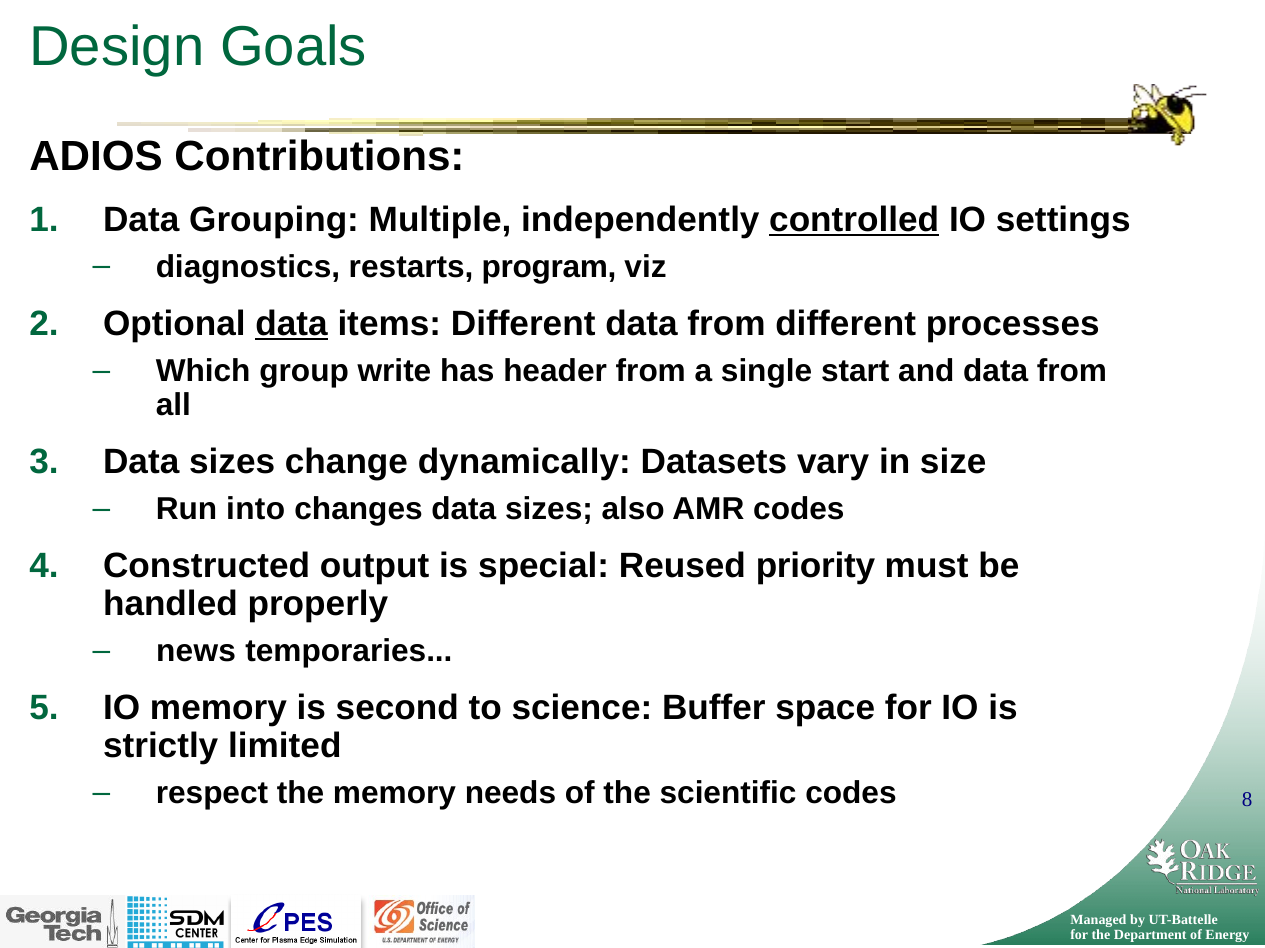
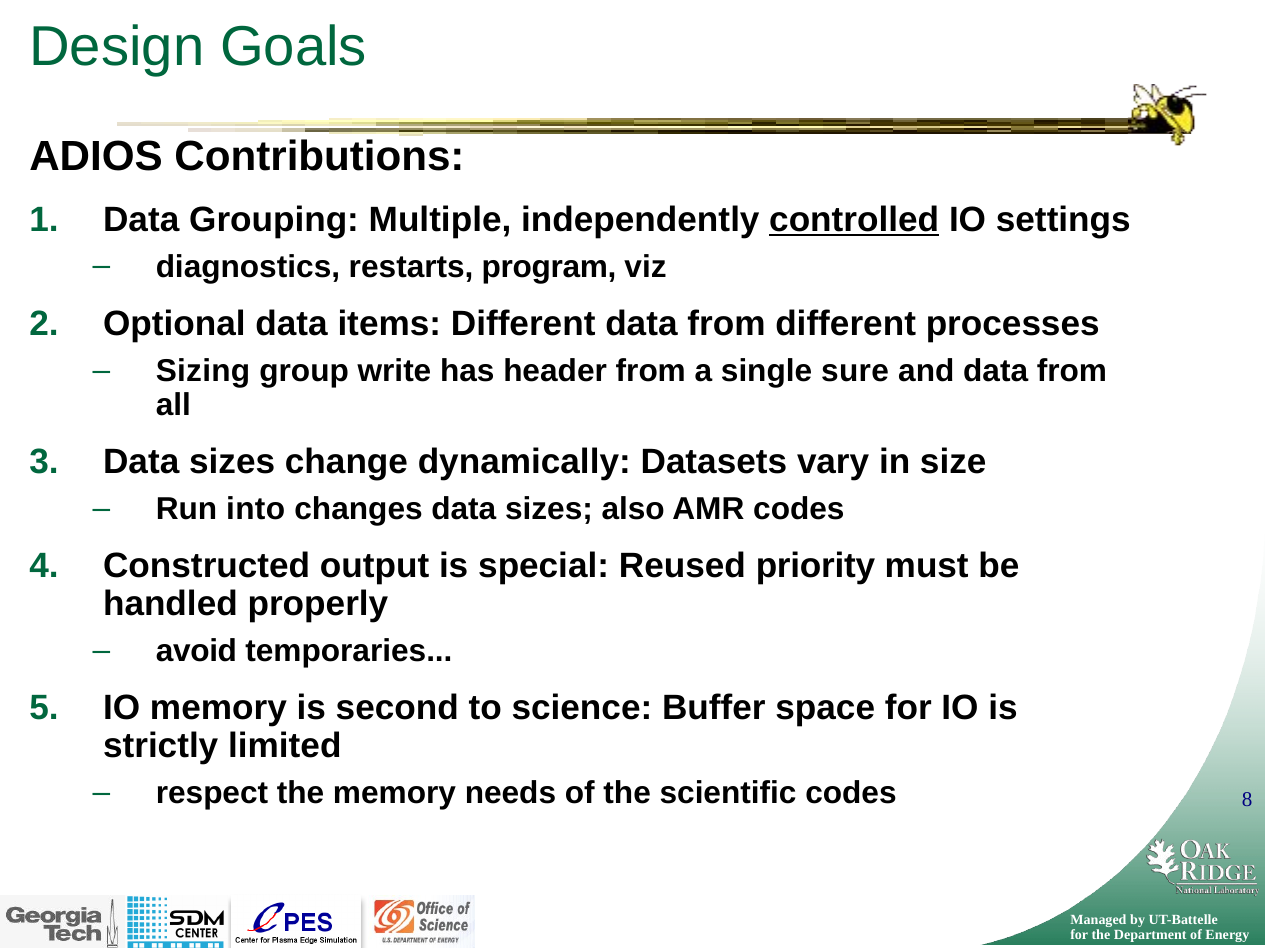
data underline: present -> none (292, 324)
Which: Which -> Sizing (203, 371)
start: start -> sure (855, 371)
news: news -> avoid (196, 652)
